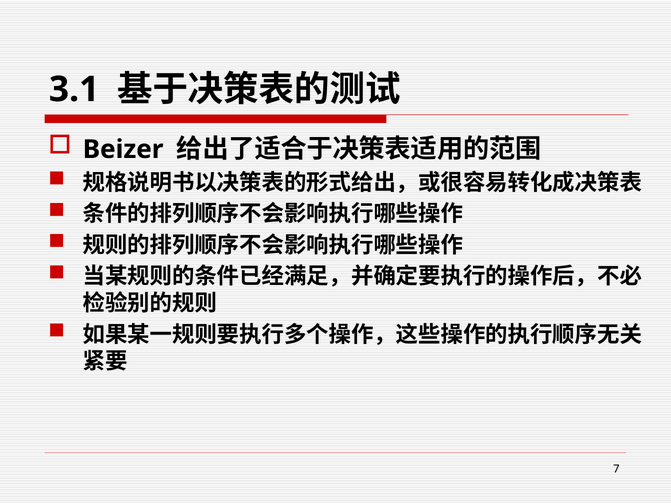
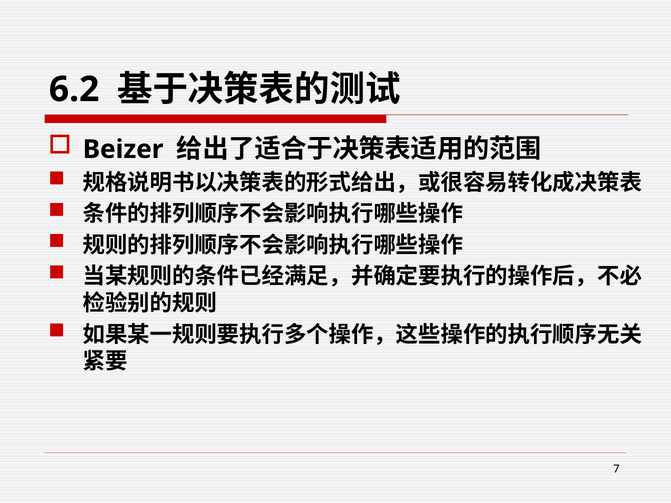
3.1: 3.1 -> 6.2 (74, 89)
